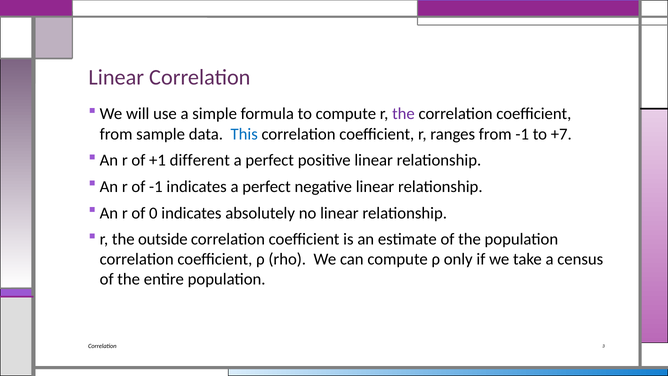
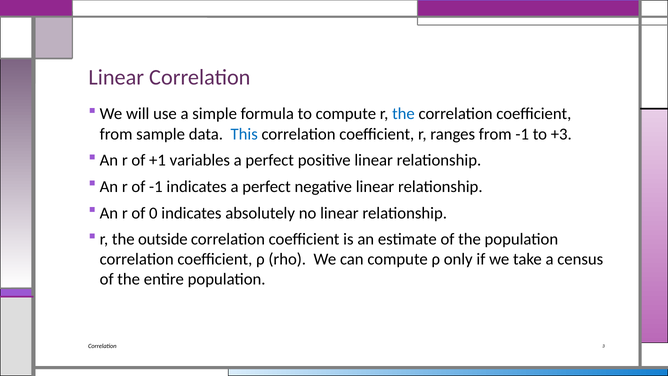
the colour: purple -> blue (403, 114)
+7: +7 -> +3 (561, 134)
different: different -> variables (200, 160)
